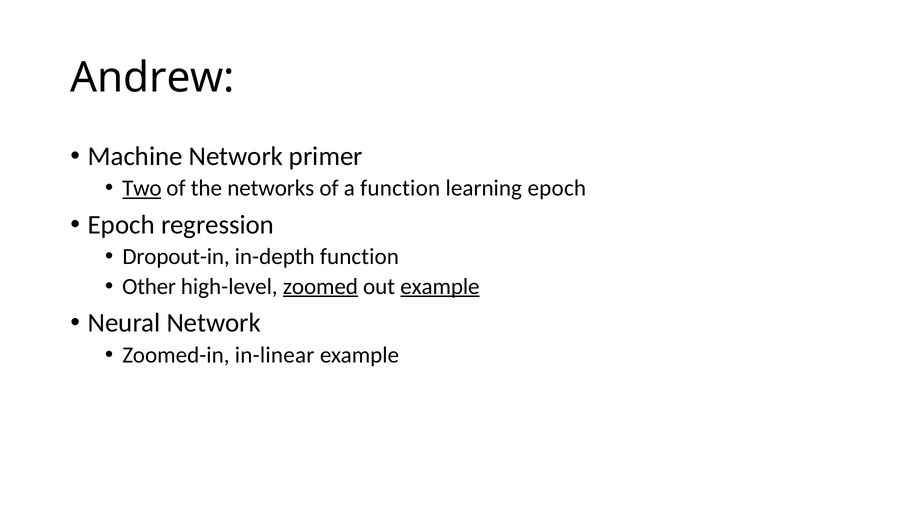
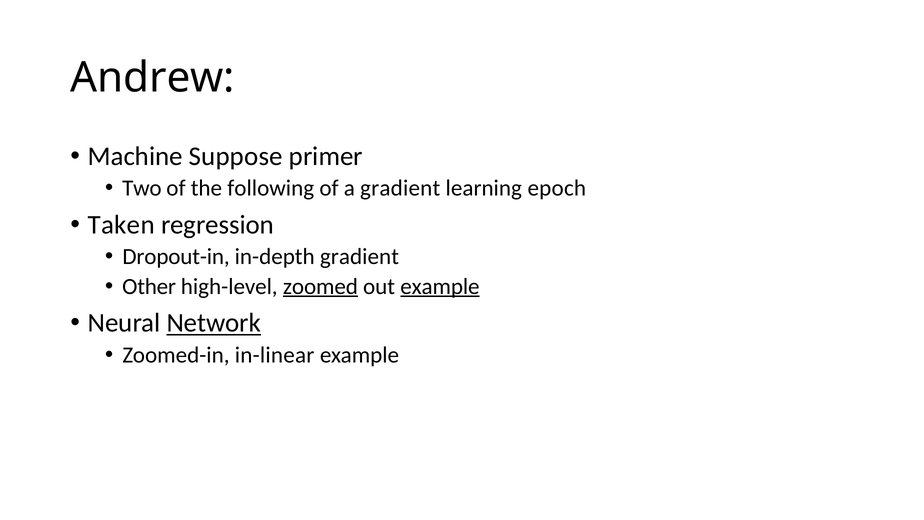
Machine Network: Network -> Suppose (236, 156)
Two underline: present -> none (142, 188)
networks: networks -> following (271, 188)
a function: function -> gradient (400, 188)
Epoch: Epoch -> Taken (121, 225)
in-depth function: function -> gradient (359, 257)
Network underline: none -> present (214, 323)
